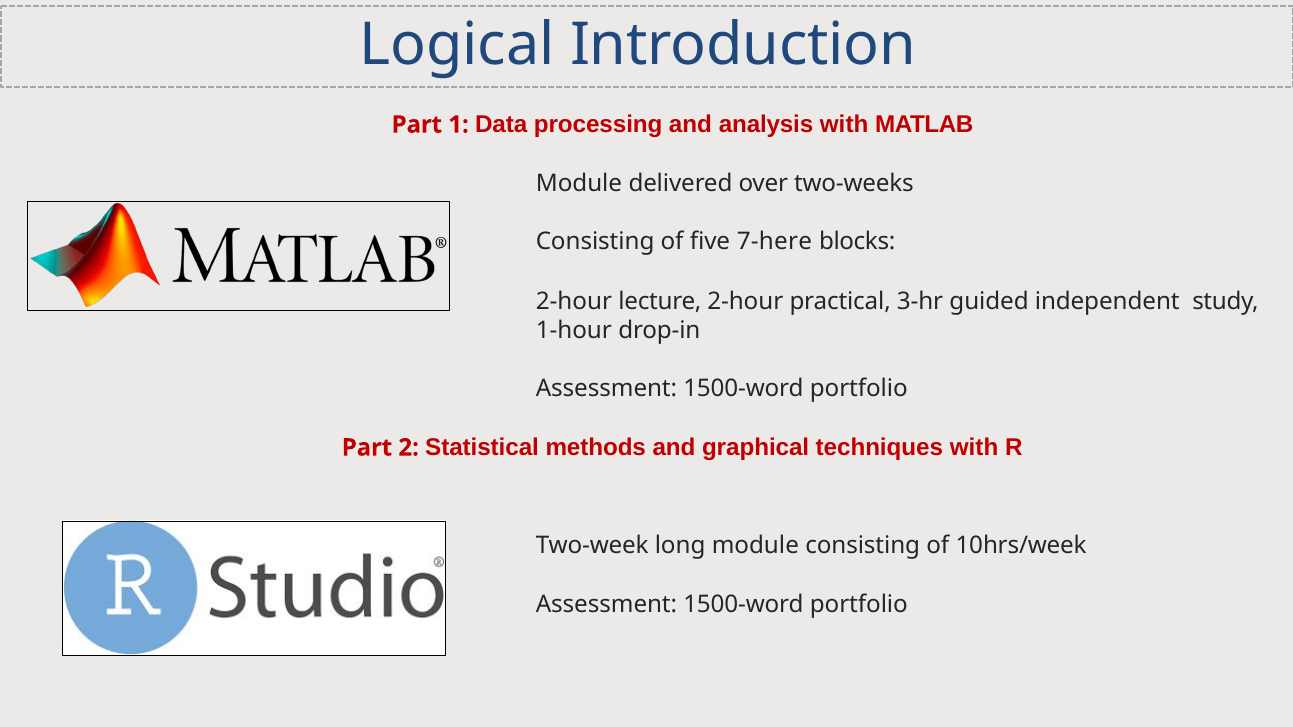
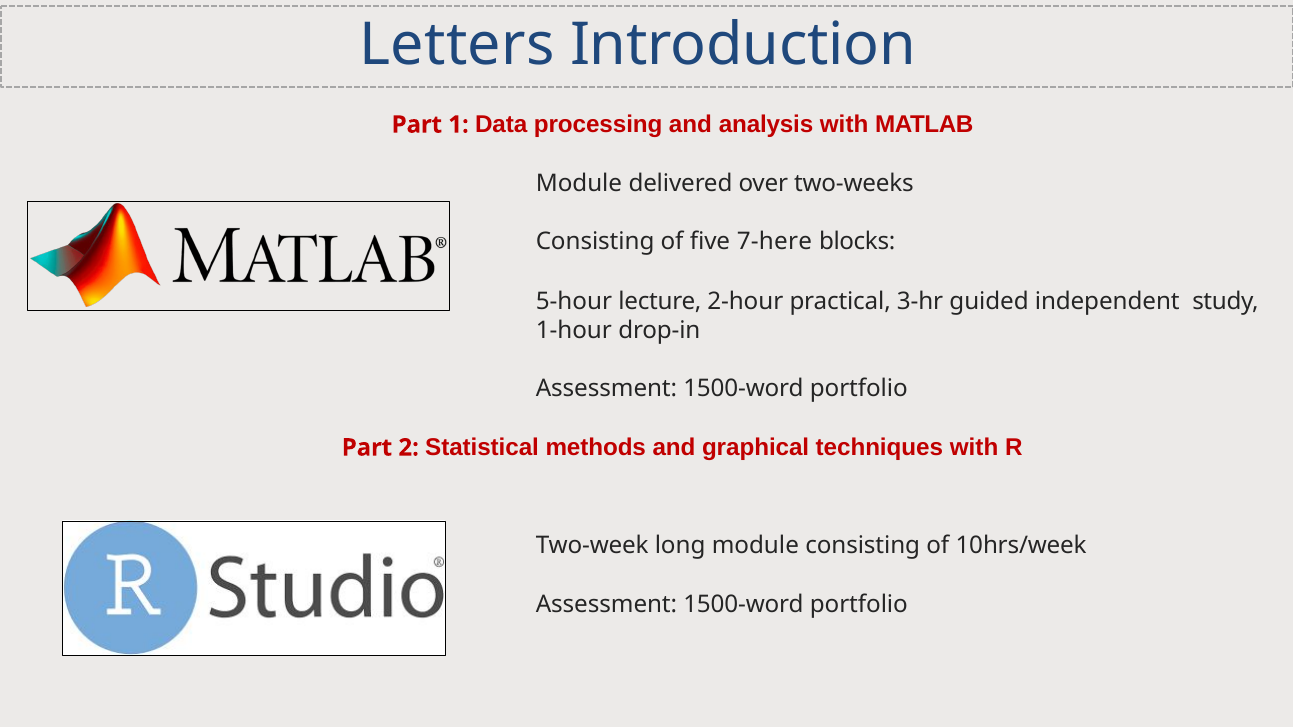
Logical: Logical -> Letters (457, 45)
2-hour: 2-hour -> 5-hour (574, 302)
